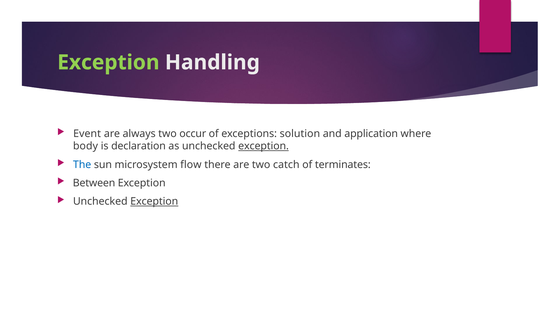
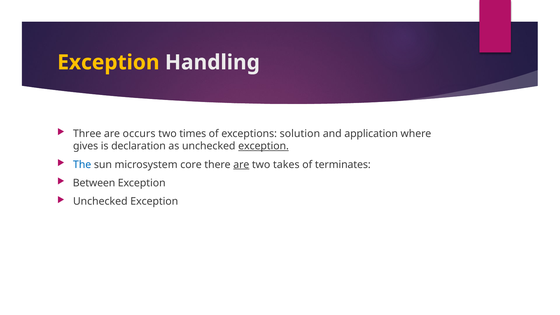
Exception colour: light green -> yellow (108, 62)
Event: Event -> Three (87, 134)
always: always -> occurs (139, 134)
occur: occur -> times (193, 134)
body: body -> gives (86, 146)
flow: flow -> core (191, 165)
are underline: none -> present (241, 165)
catch: catch -> takes (286, 165)
Exception underline: present -> none (154, 201)
